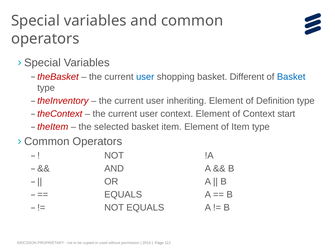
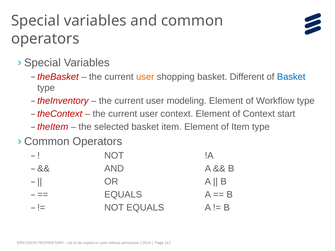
user colour: blue -> orange (145, 77)
inheriting: inheriting -> modeling (187, 101)
Definition: Definition -> Workflow (275, 101)
